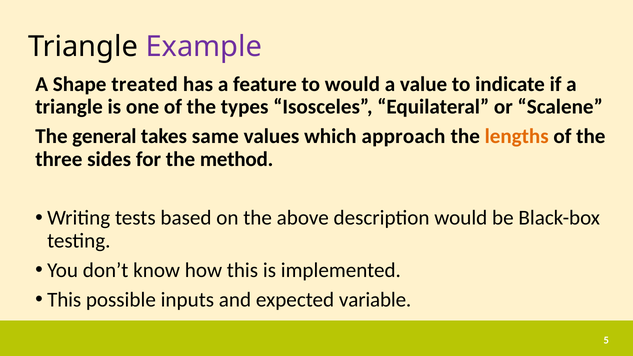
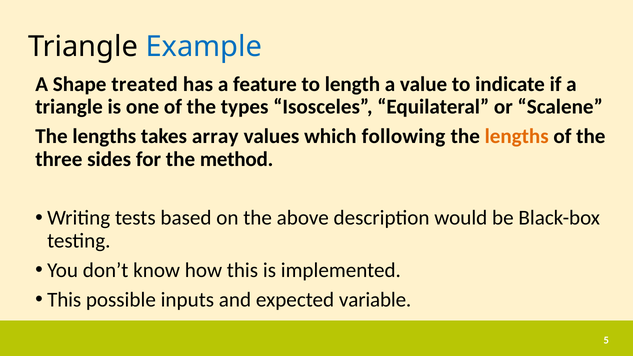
Example colour: purple -> blue (204, 47)
to would: would -> length (352, 84)
general: general -> lengths (104, 136)
same: same -> array (215, 136)
approach: approach -> following (403, 136)
